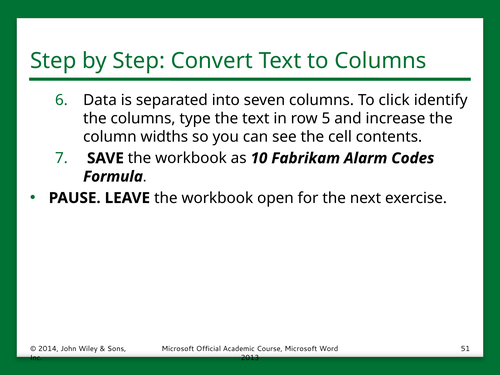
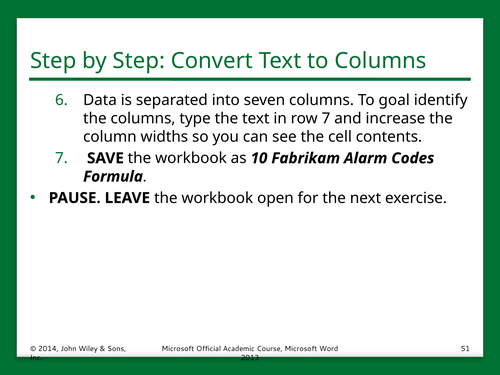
click: click -> goal (394, 100)
row 5: 5 -> 7 (326, 119)
